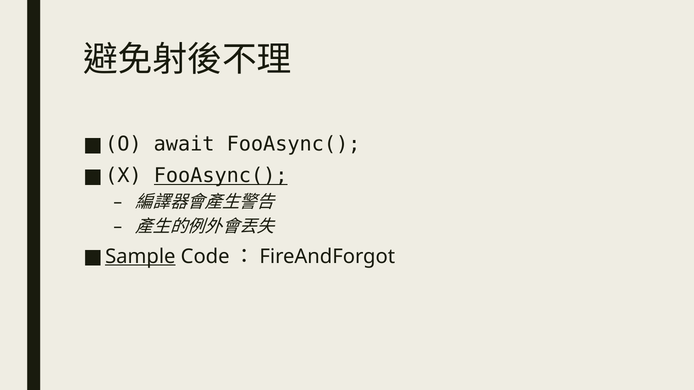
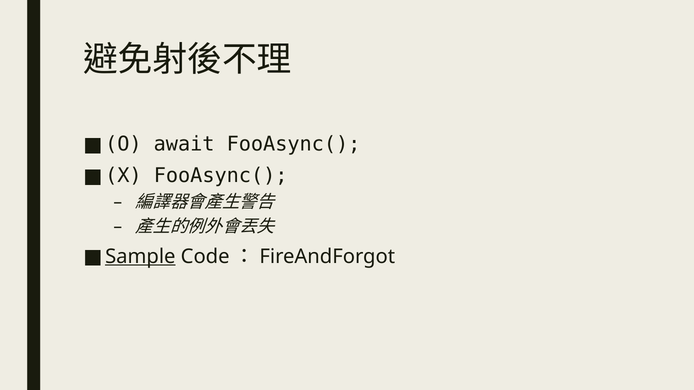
FooAsync( underline: present -> none (221, 176)
